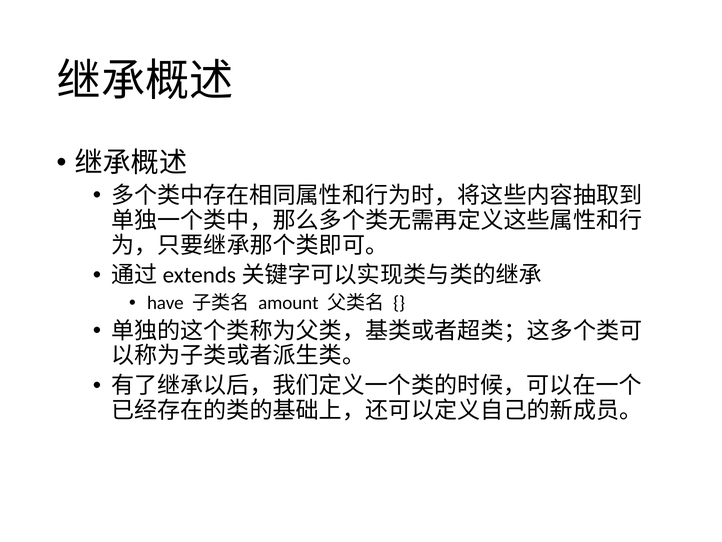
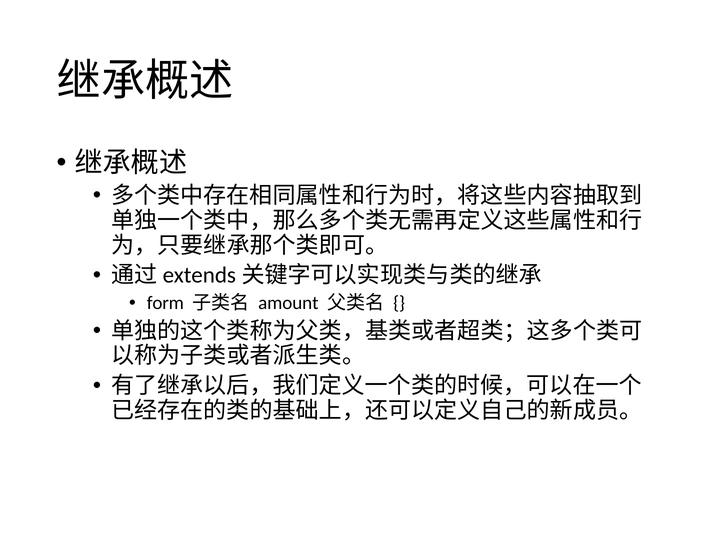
have: have -> form (165, 303)
